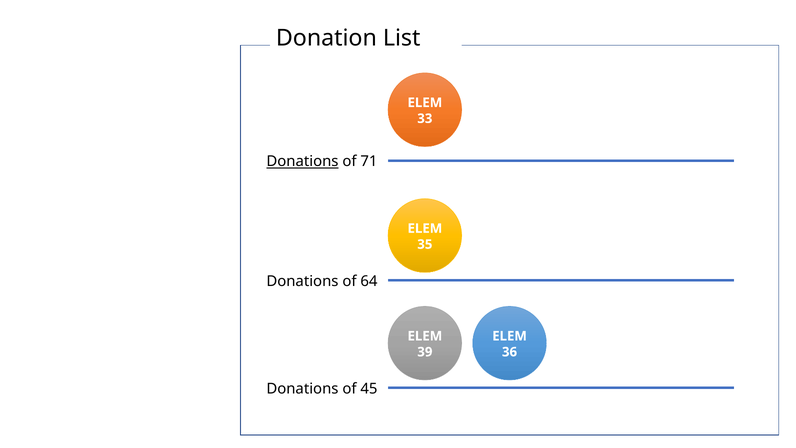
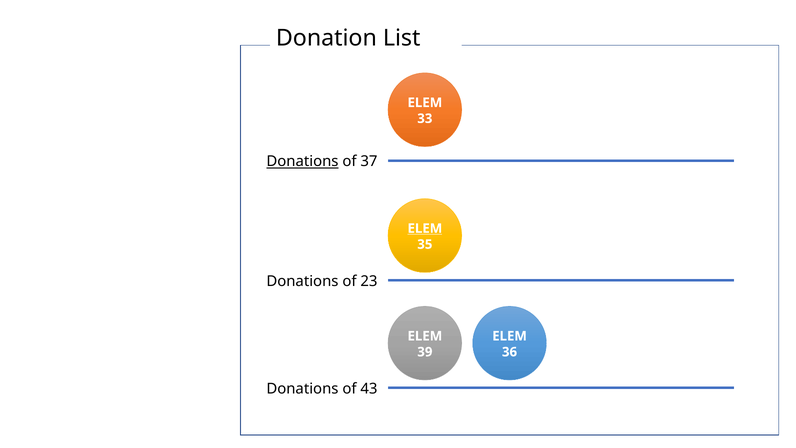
71: 71 -> 37 (369, 161)
ELEM underline: none -> present (425, 228)
64: 64 -> 23 (369, 281)
45: 45 -> 43 (369, 389)
